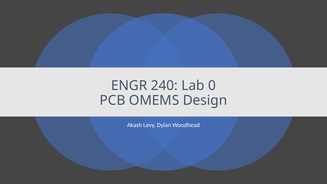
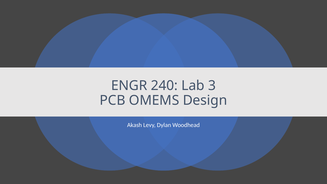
0: 0 -> 3 (212, 86)
